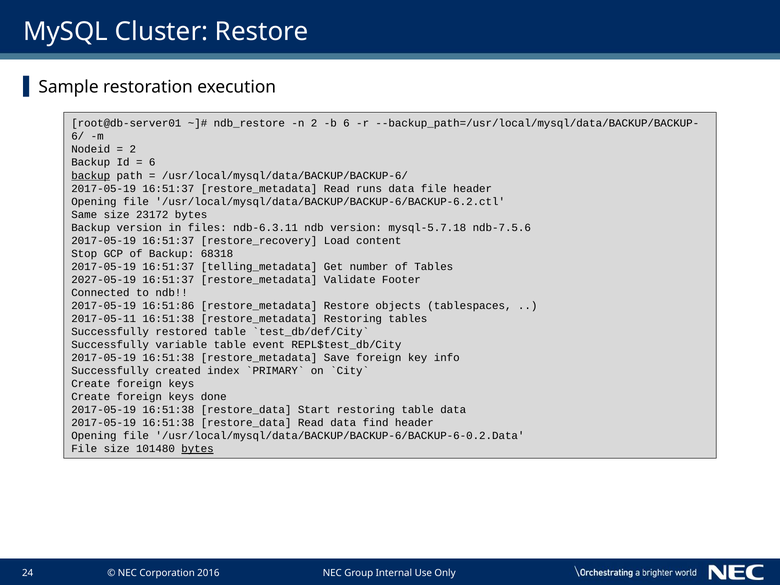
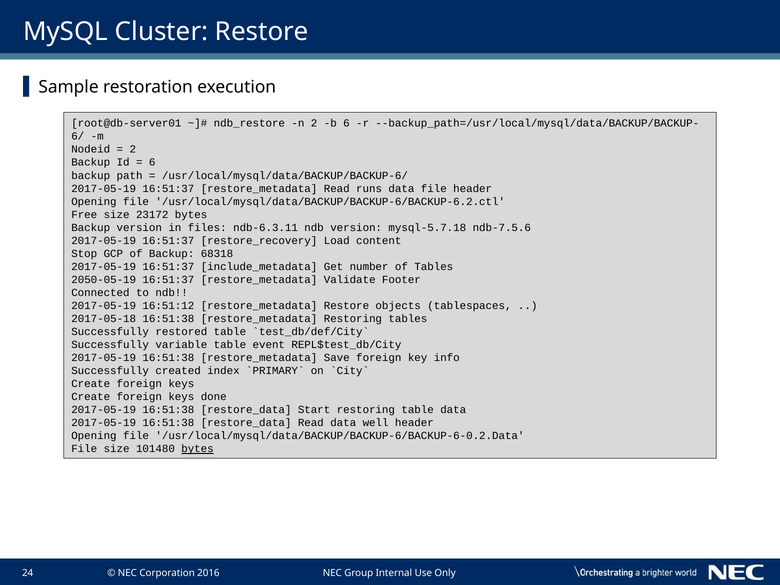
backup underline: present -> none (91, 175)
Same: Same -> Free (84, 214)
telling_metadata: telling_metadata -> include_metadata (259, 267)
2027-05-19: 2027-05-19 -> 2050-05-19 (104, 280)
16:51:86: 16:51:86 -> 16:51:12 (168, 306)
2017-05-11: 2017-05-11 -> 2017-05-18 (104, 319)
find: find -> well (376, 423)
